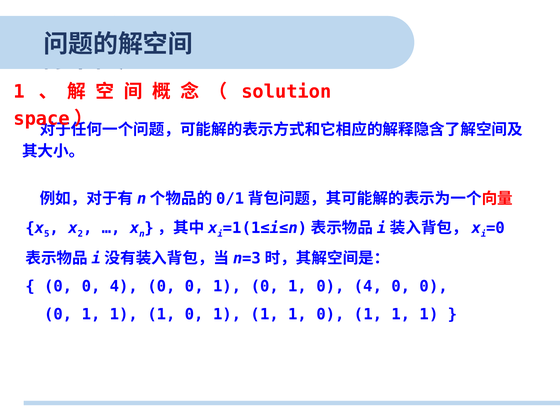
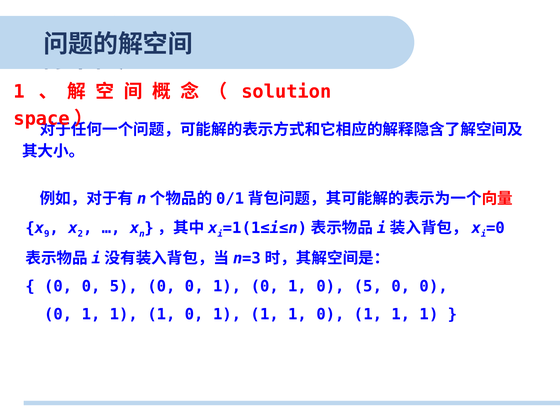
5: 5 -> 9 (47, 234)
0 0 4: 4 -> 5 (124, 287)
1 0 4: 4 -> 5 (368, 287)
